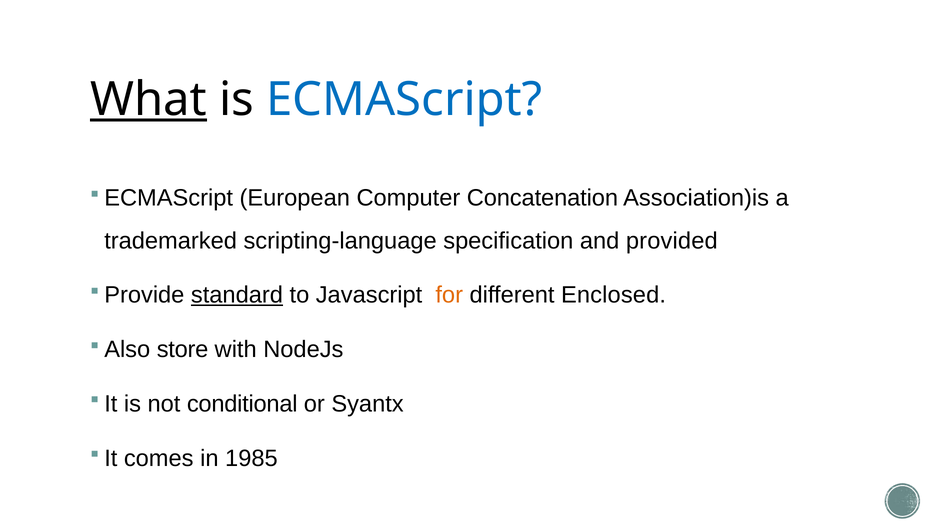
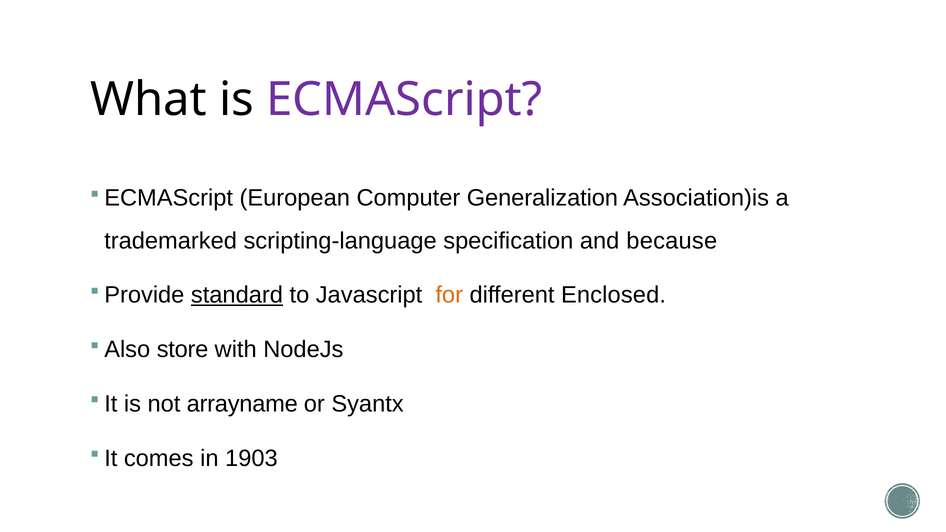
What underline: present -> none (148, 100)
ECMAScript colour: blue -> purple (404, 100)
Concatenation: Concatenation -> Generalization (542, 198)
provided: provided -> because (672, 241)
conditional: conditional -> arrayname (242, 404)
1985: 1985 -> 1903 (251, 458)
